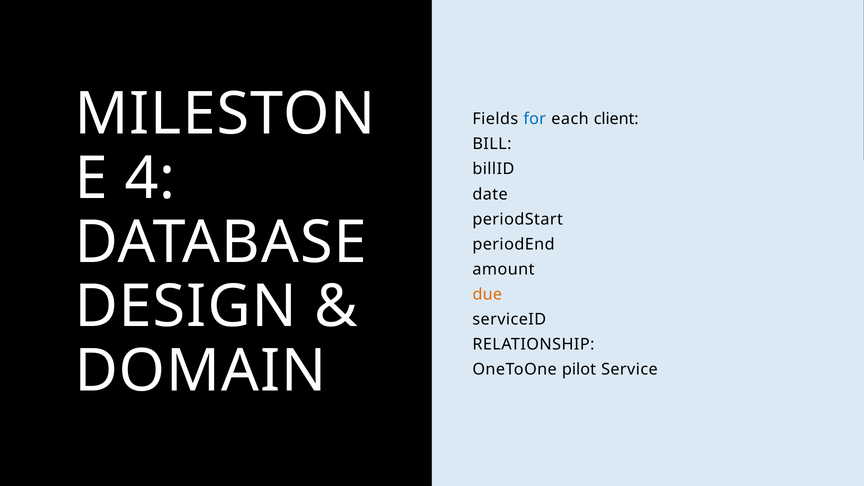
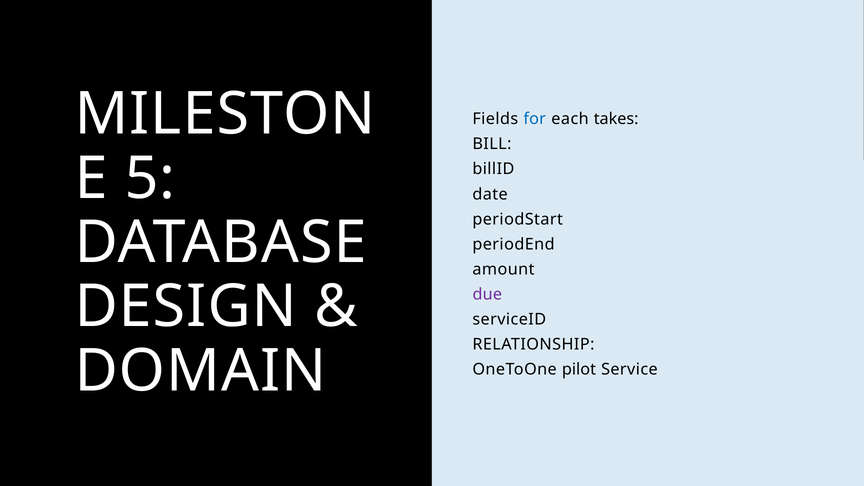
client: client -> takes (616, 119)
4: 4 -> 5 (150, 178)
due colour: orange -> purple (487, 294)
